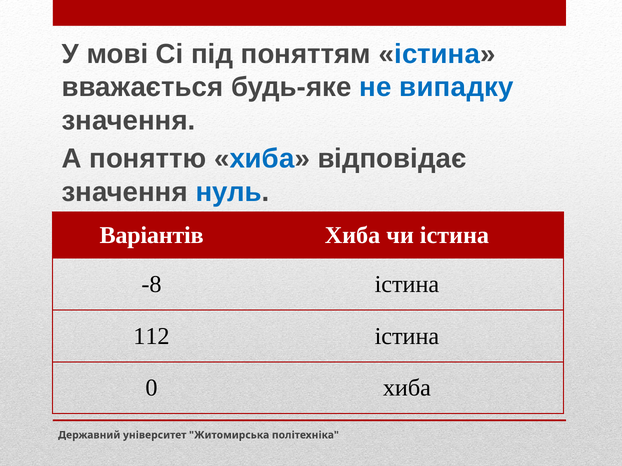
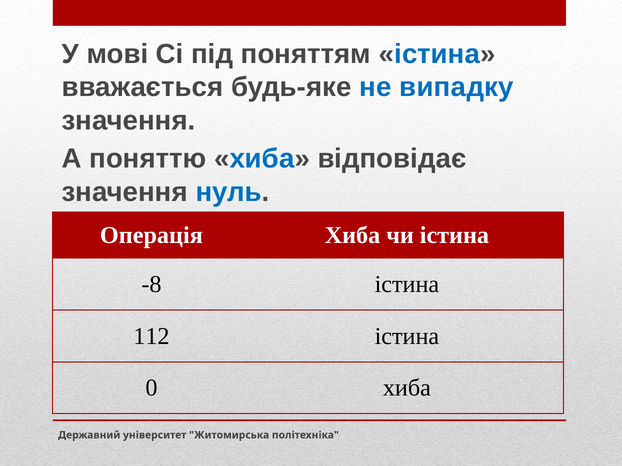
Варіантів: Варіантів -> Операція (151, 236)
